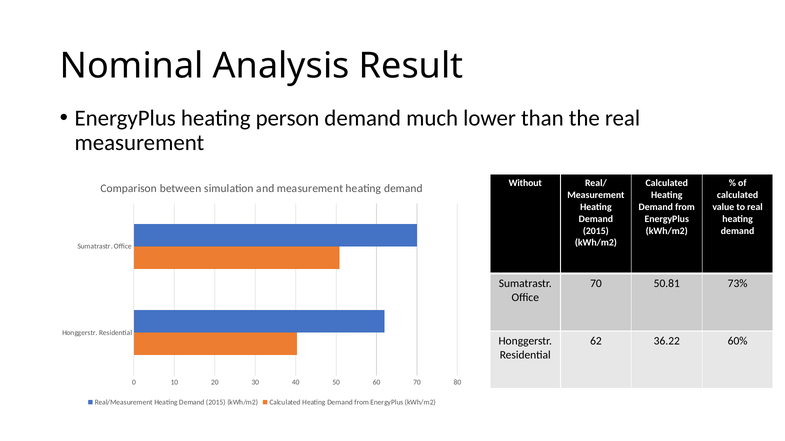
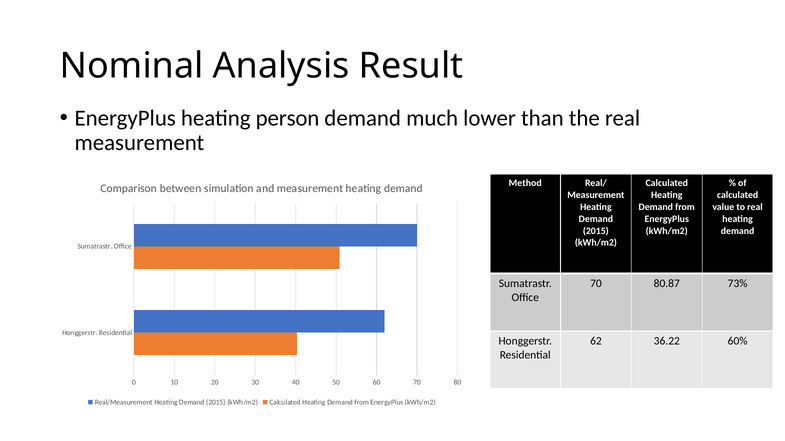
Without: Without -> Method (525, 183)
50.81: 50.81 -> 80.87 (667, 284)
